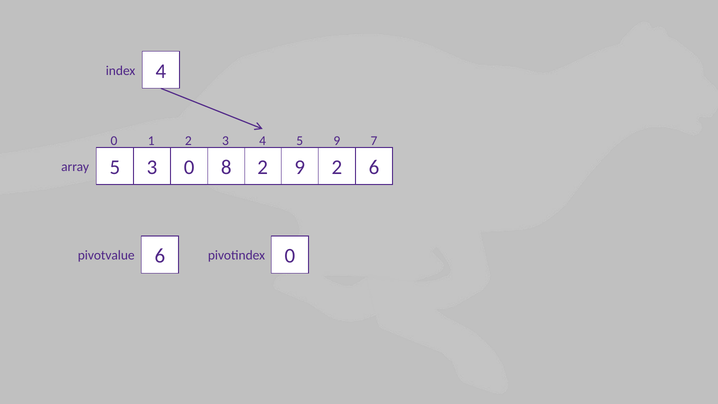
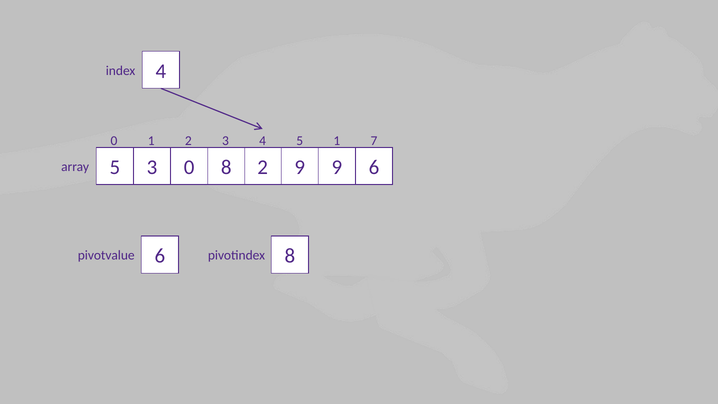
5 9: 9 -> 1 (337, 141)
9 2: 2 -> 9 (337, 167)
pivotvalue 0: 0 -> 8 (290, 256)
